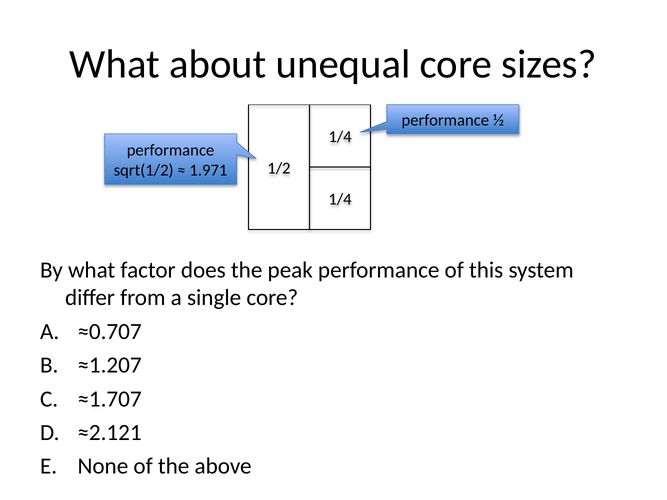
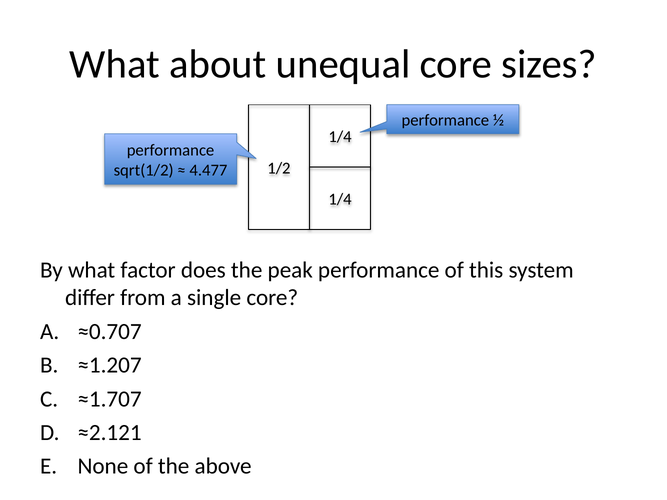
1.971: 1.971 -> 4.477 (208, 170)
